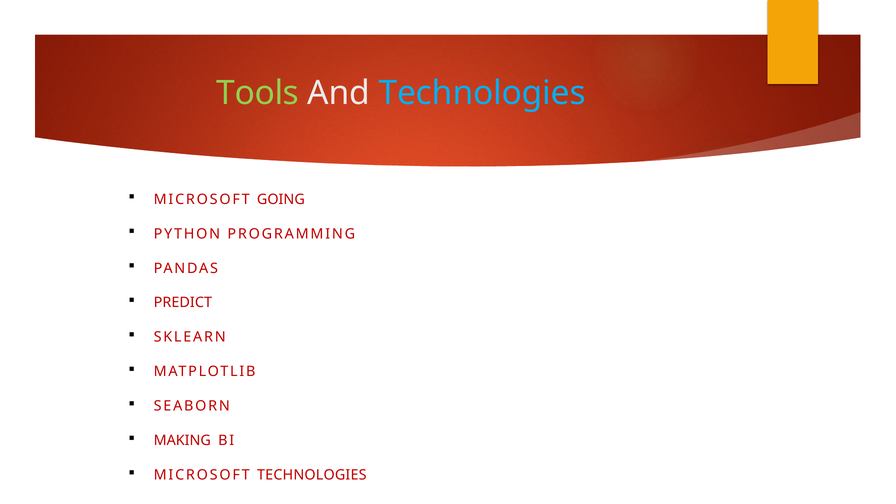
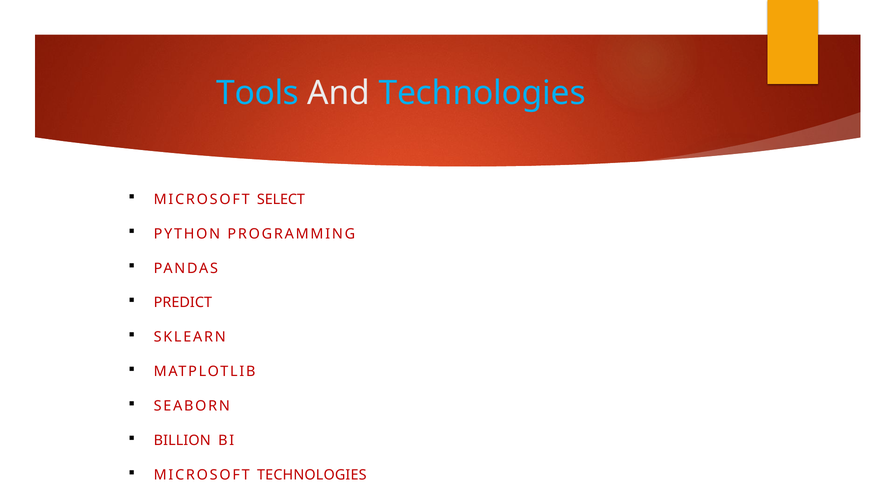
Tools colour: light green -> light blue (258, 93)
GOING: GOING -> SELECT (281, 199)
MAKING: MAKING -> BILLION (182, 441)
